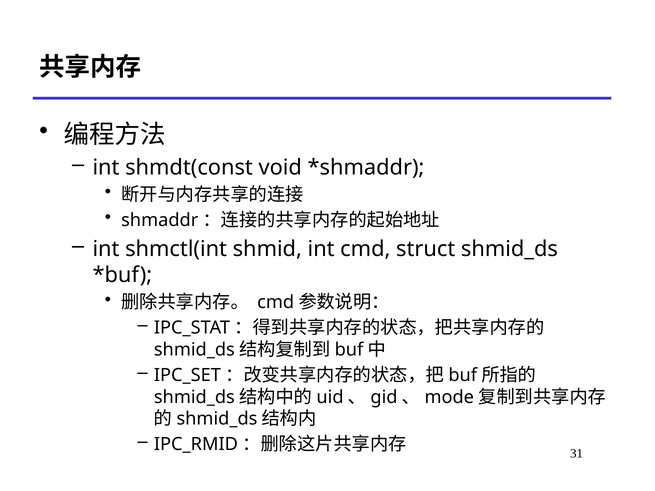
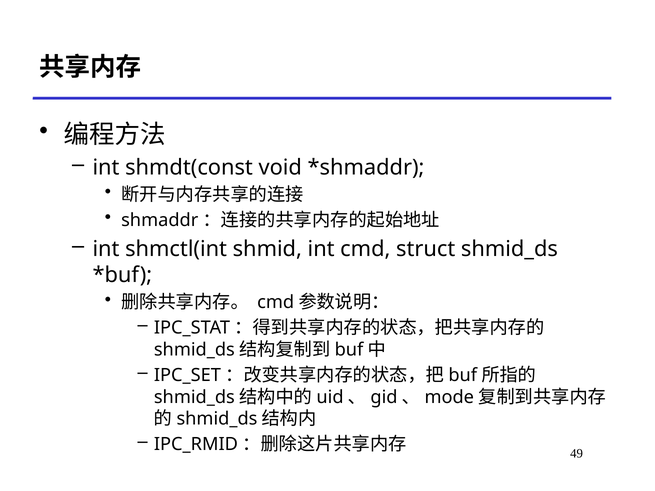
31: 31 -> 49 (577, 454)
